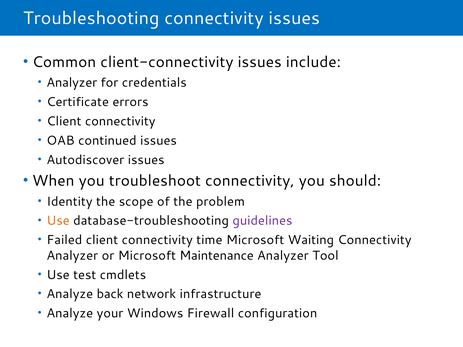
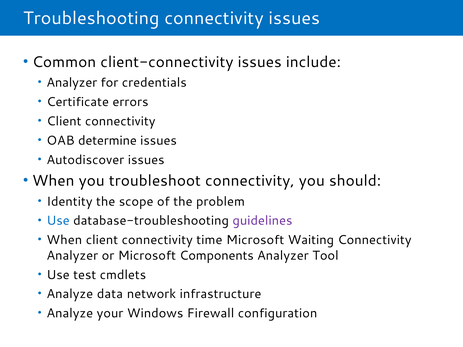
continued: continued -> determine (107, 141)
Use colour: orange -> blue (58, 221)
Failed: Failed -> When (64, 240)
Maintenance: Maintenance -> Components (217, 256)
back: back -> data (110, 294)
